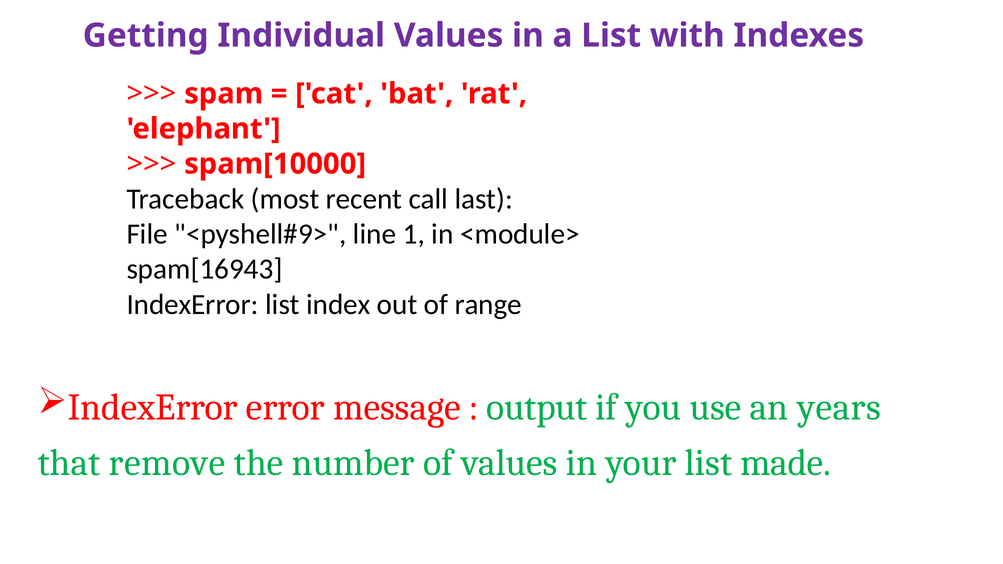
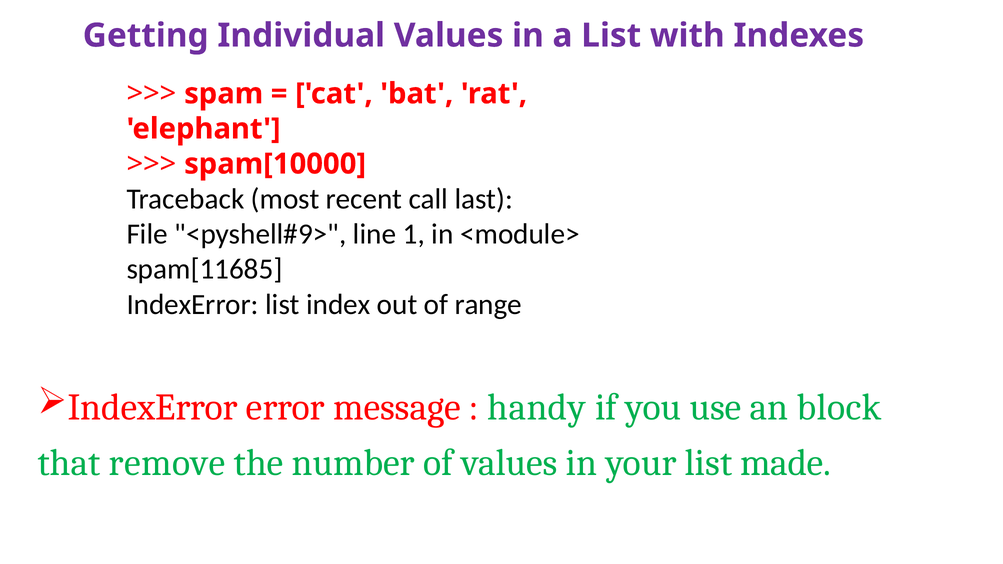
spam[16943: spam[16943 -> spam[11685 (205, 269)
output: output -> handy (537, 407)
years: years -> block (839, 407)
